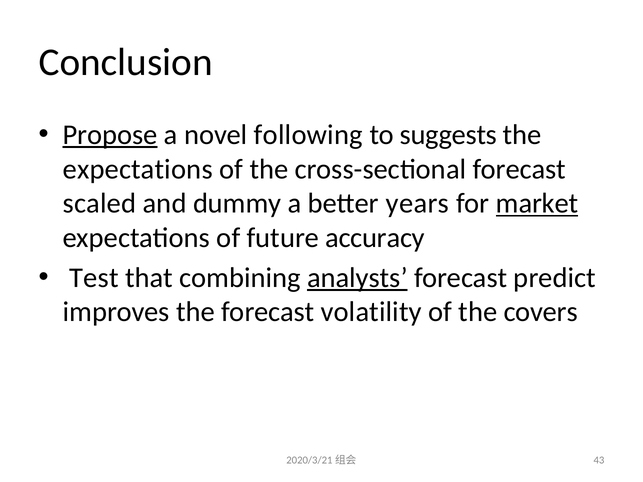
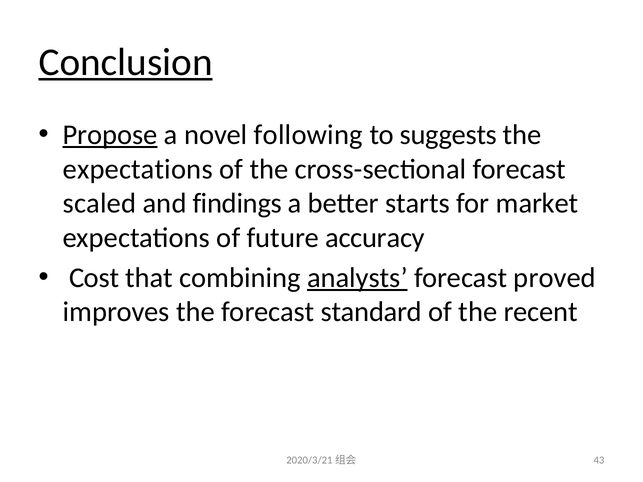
Conclusion underline: none -> present (126, 62)
dummy: dummy -> findings (237, 203)
years: years -> starts (418, 203)
market underline: present -> none (537, 203)
Test: Test -> Cost (94, 278)
predict: predict -> proved (555, 278)
volatility: volatility -> standard (371, 312)
covers: covers -> recent (541, 312)
